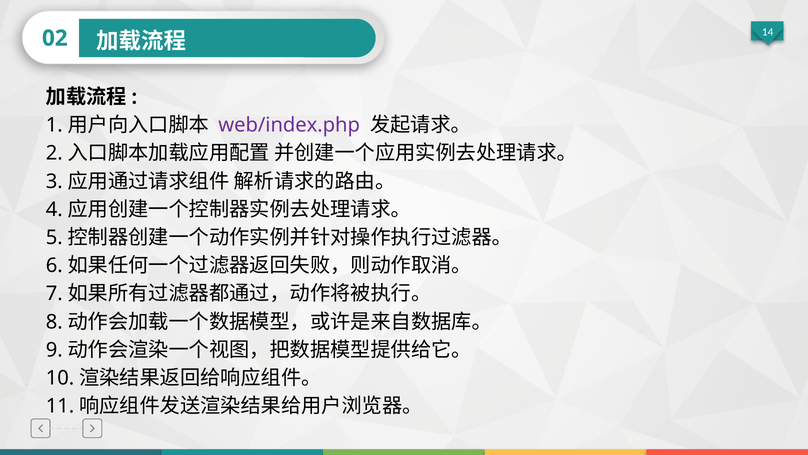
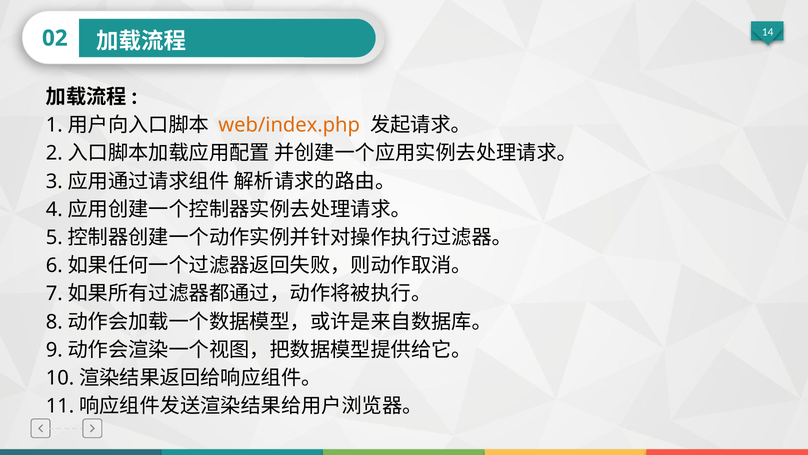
web/index.php colour: purple -> orange (289, 125)
